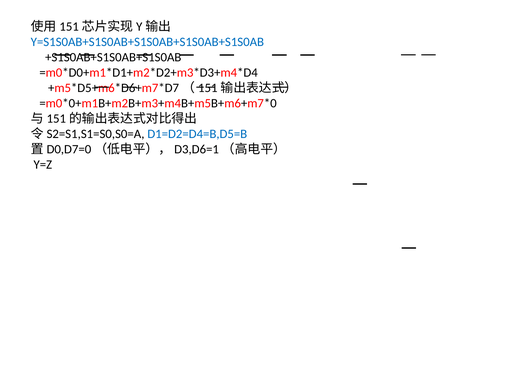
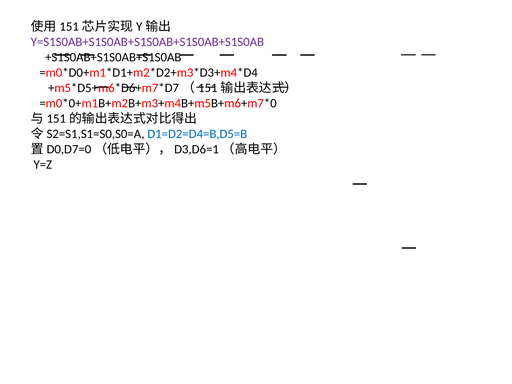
Y=S1S0AB+S1S0AB+S1S0AB+S1S0AB+S1S0AB colour: blue -> purple (147, 42)
